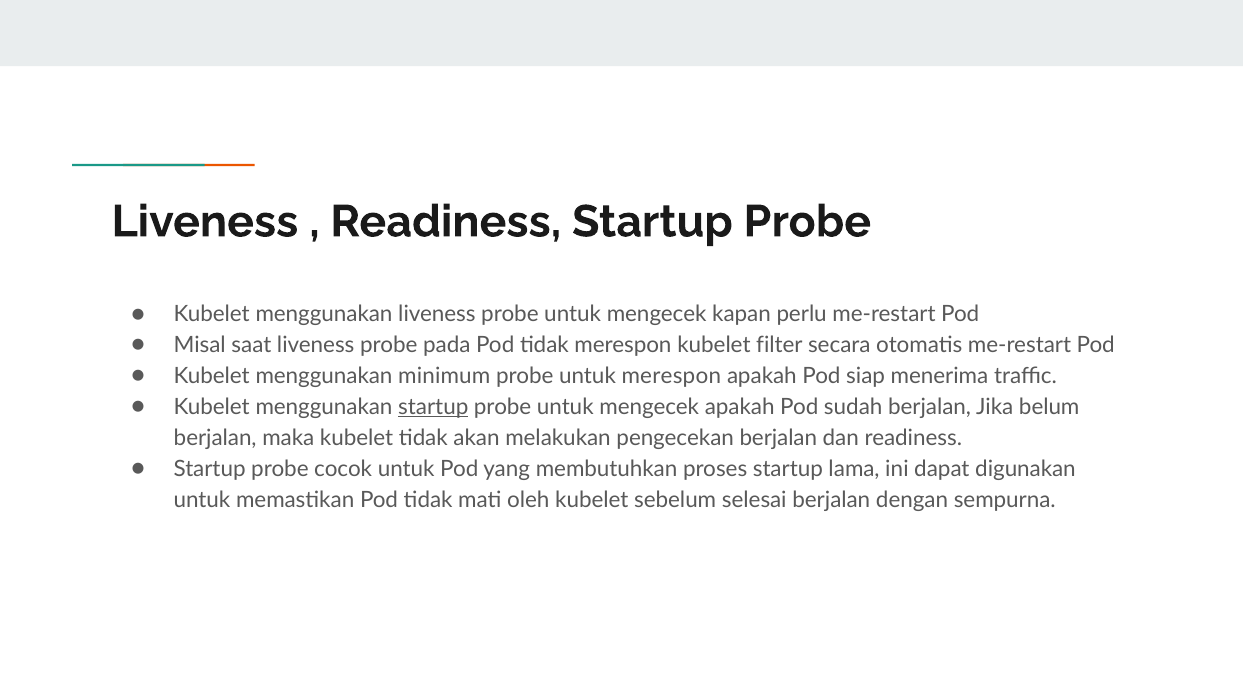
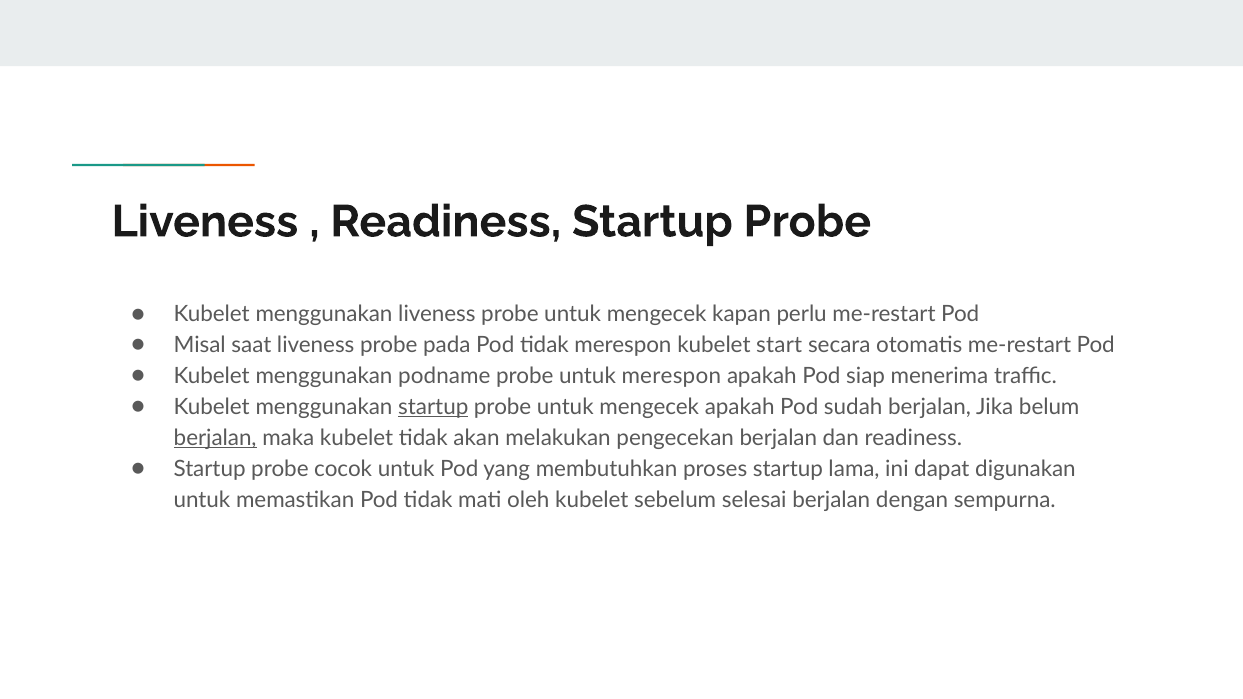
filter: filter -> start (779, 345)
minimum: minimum -> podname (444, 376)
berjalan underline: none -> present (215, 438)
